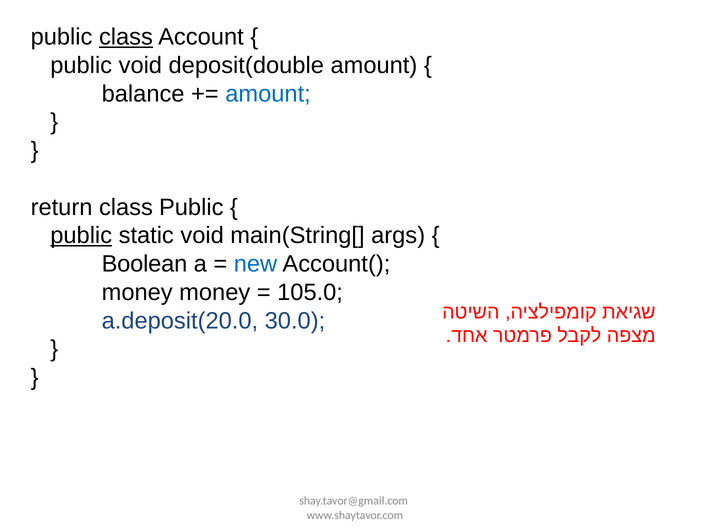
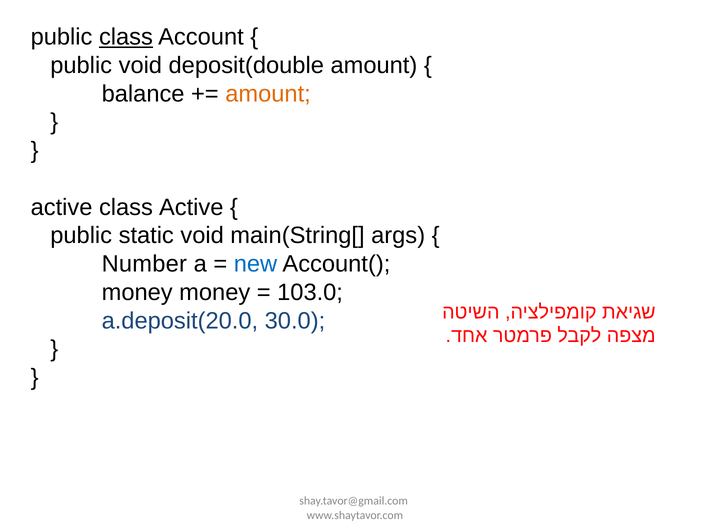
amount colour: blue -> orange (268, 94)
return: return -> active (62, 207)
class Public: Public -> Active (191, 207)
public underline: present -> none (81, 236)
Boolean: Boolean -> Number (144, 264)
105.0: 105.0 -> 103.0 (310, 293)
